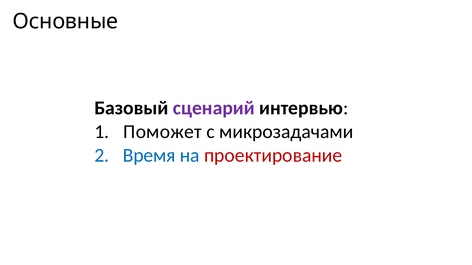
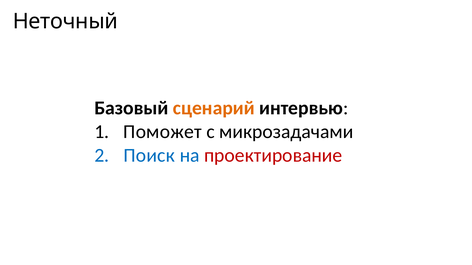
Основные: Основные -> Неточный (65, 22)
сценарий colour: purple -> orange (214, 108)
Время: Время -> Поиск (149, 156)
